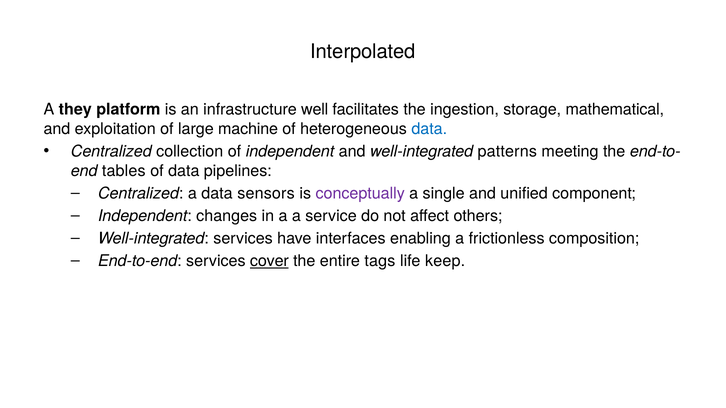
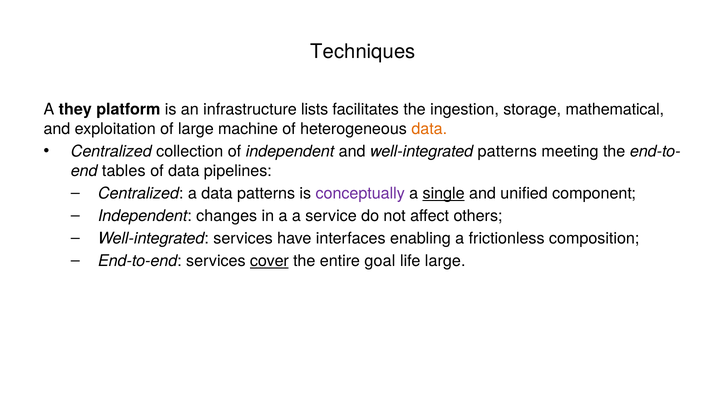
Interpolated: Interpolated -> Techniques (363, 52)
well: well -> lists (315, 110)
data colour: blue -> orange (429, 129)
data sensors: sensors -> patterns (266, 194)
single underline: none -> present (444, 194)
tags: tags -> goal (380, 261)
life keep: keep -> large (445, 261)
